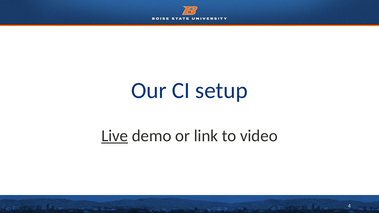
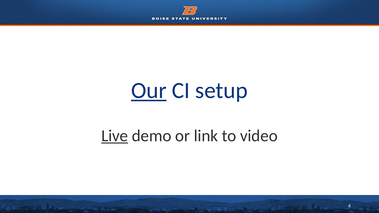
Our underline: none -> present (149, 91)
